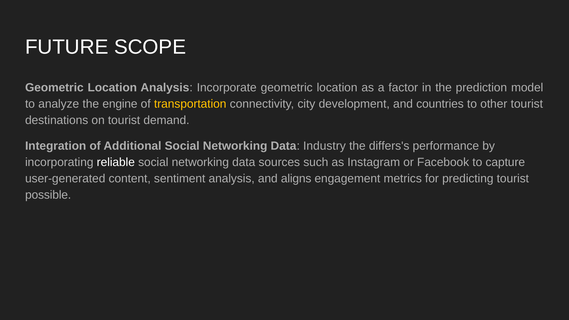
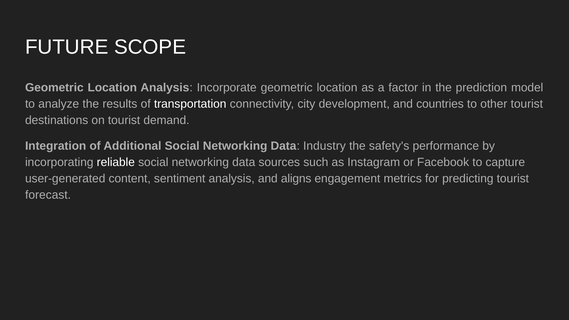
engine: engine -> results (120, 104)
transportation colour: yellow -> white (190, 104)
differs's: differs's -> safety's (389, 146)
possible: possible -> forecast (48, 195)
